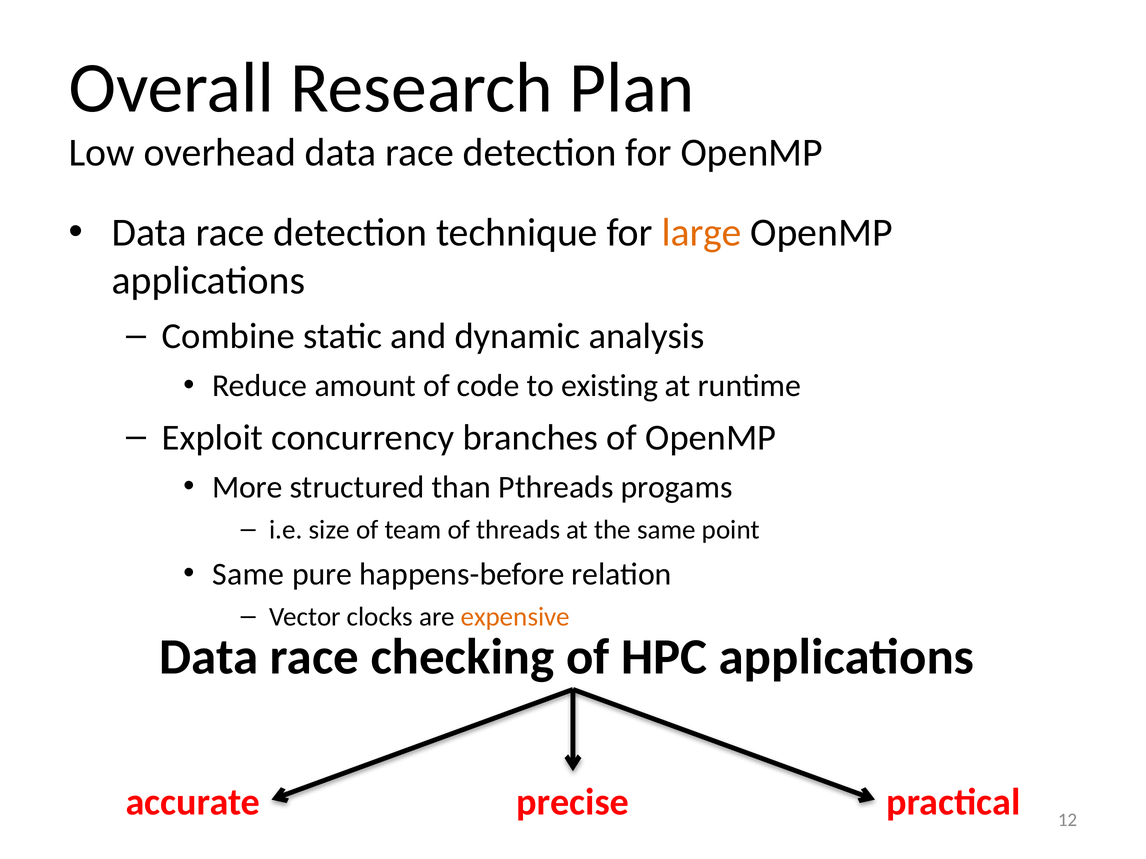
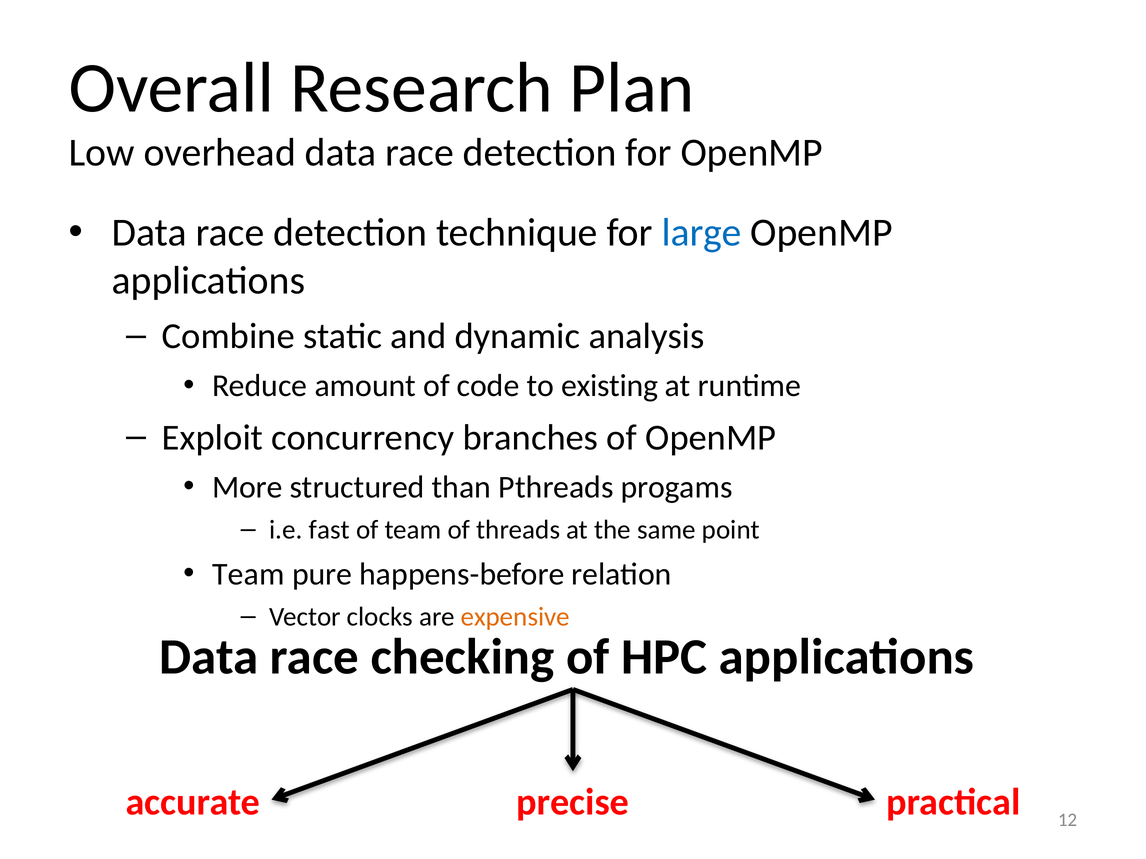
large colour: orange -> blue (702, 233)
size: size -> fast (329, 530)
Same: Same -> Team (248, 575)
